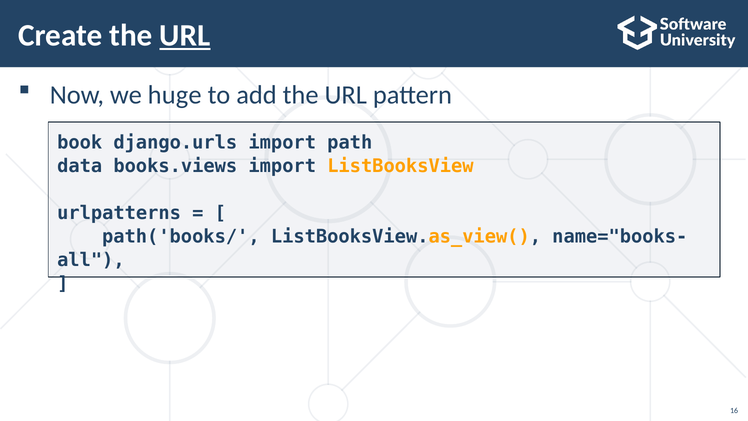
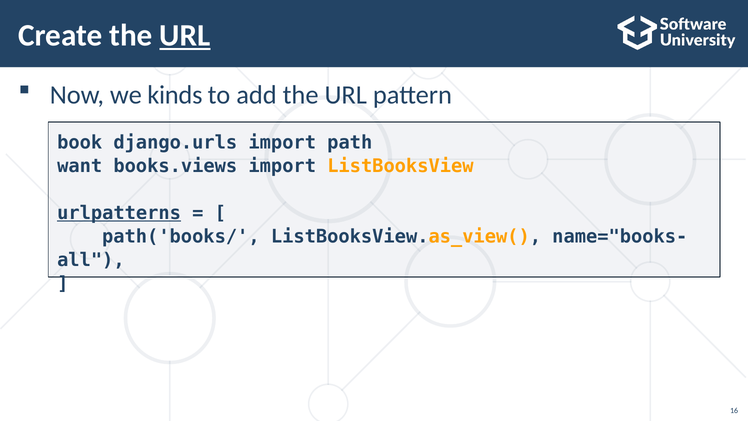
huge: huge -> kinds (175, 95)
data: data -> want (80, 166)
urlpatterns underline: none -> present (119, 213)
